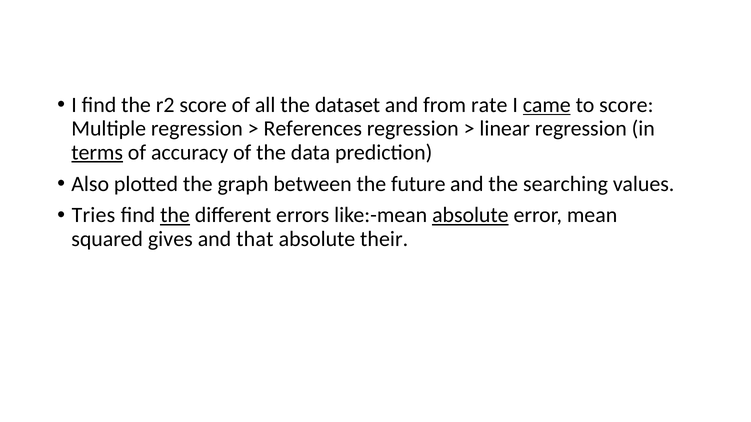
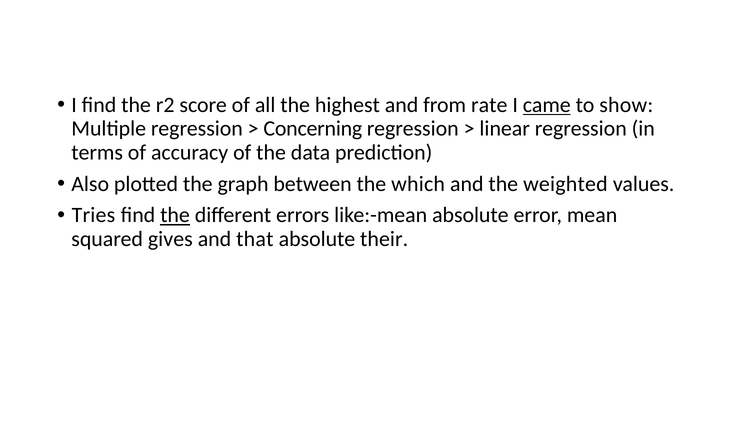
dataset: dataset -> highest (347, 105)
to score: score -> show (626, 105)
References: References -> Concerning (313, 129)
terms underline: present -> none (97, 152)
future: future -> which (418, 184)
searching: searching -> weighted (565, 184)
absolute underline: present -> none (470, 215)
